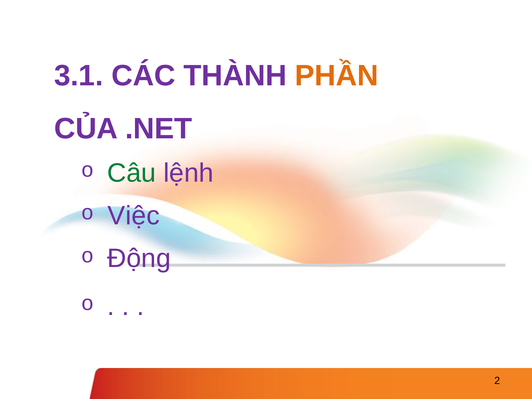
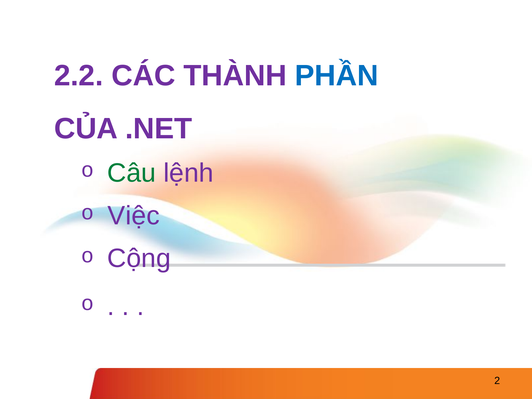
3.1: 3.1 -> 2.2 (79, 76)
PHẦN colour: orange -> blue (337, 76)
Động: Động -> Cộng (139, 259)
